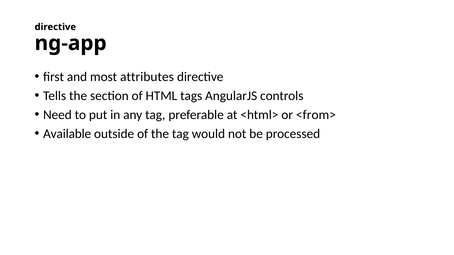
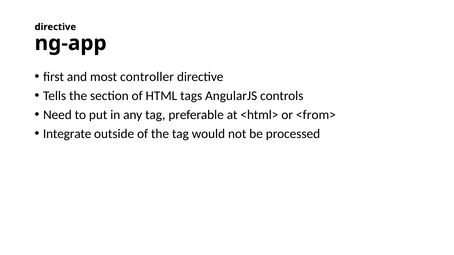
attributes: attributes -> controller (147, 77)
Available: Available -> Integrate (67, 134)
